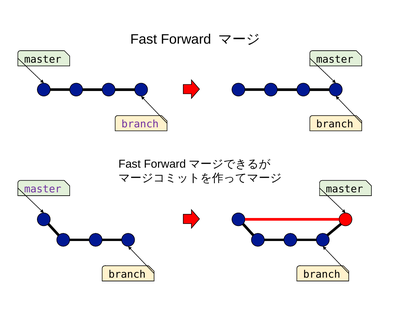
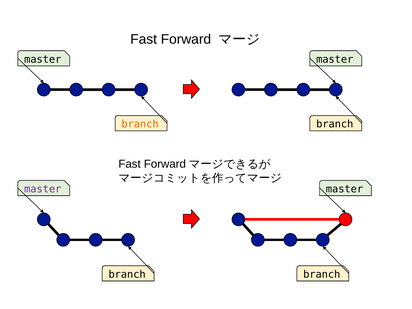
branch colour: purple -> orange (140, 124)
